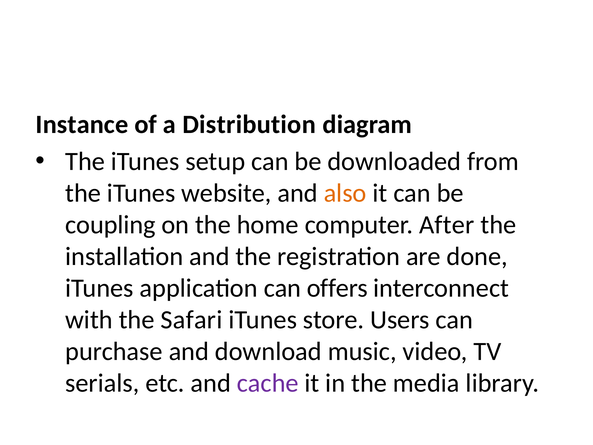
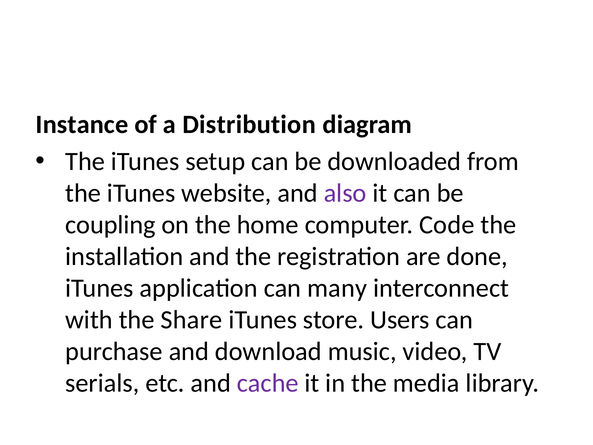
also colour: orange -> purple (345, 193)
After: After -> Code (447, 225)
offers: offers -> many (337, 288)
Safari: Safari -> Share (191, 319)
